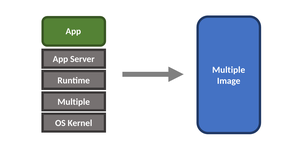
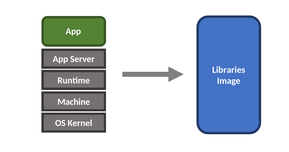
Multiple: Multiple -> Libraries (229, 70)
Multiple: Multiple -> Machine (74, 102)
